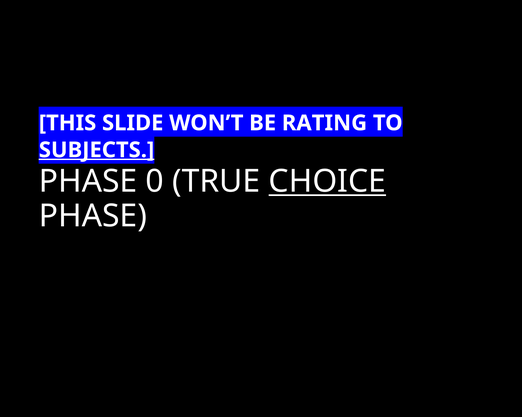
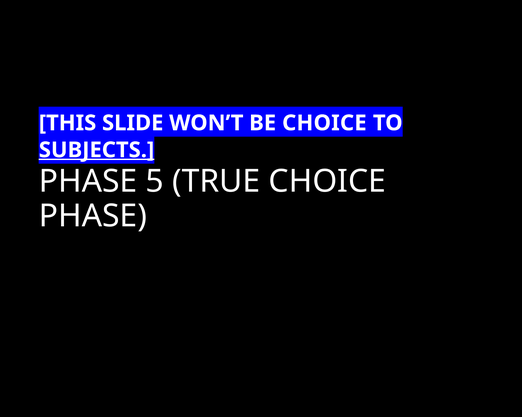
BE RATING: RATING -> CHOICE (324, 123)
0: 0 -> 5 (155, 182)
CHOICE underline: present -> none (327, 182)
